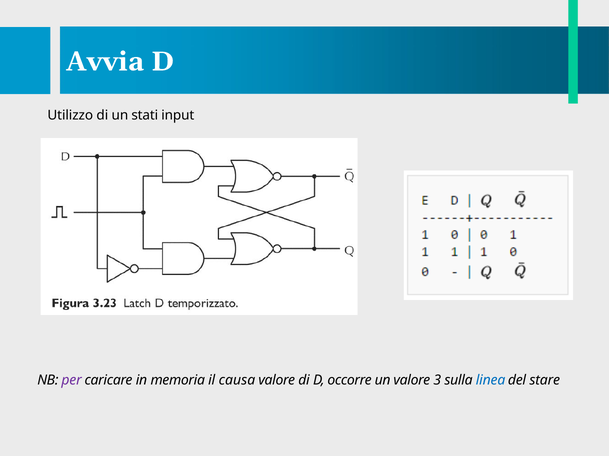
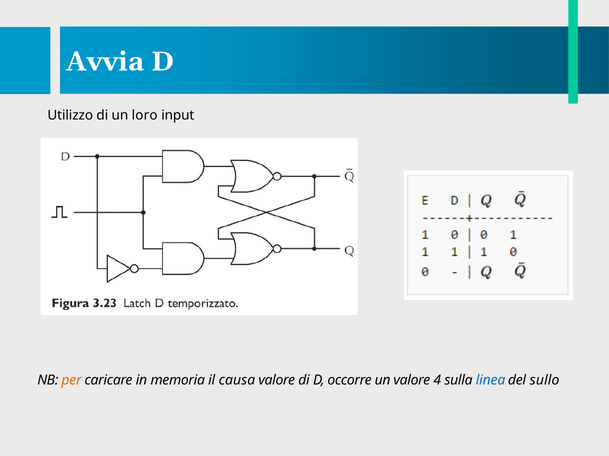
stati: stati -> loro (145, 116)
per colour: purple -> orange (72, 381)
3: 3 -> 4 (437, 381)
stare: stare -> sullo (545, 381)
